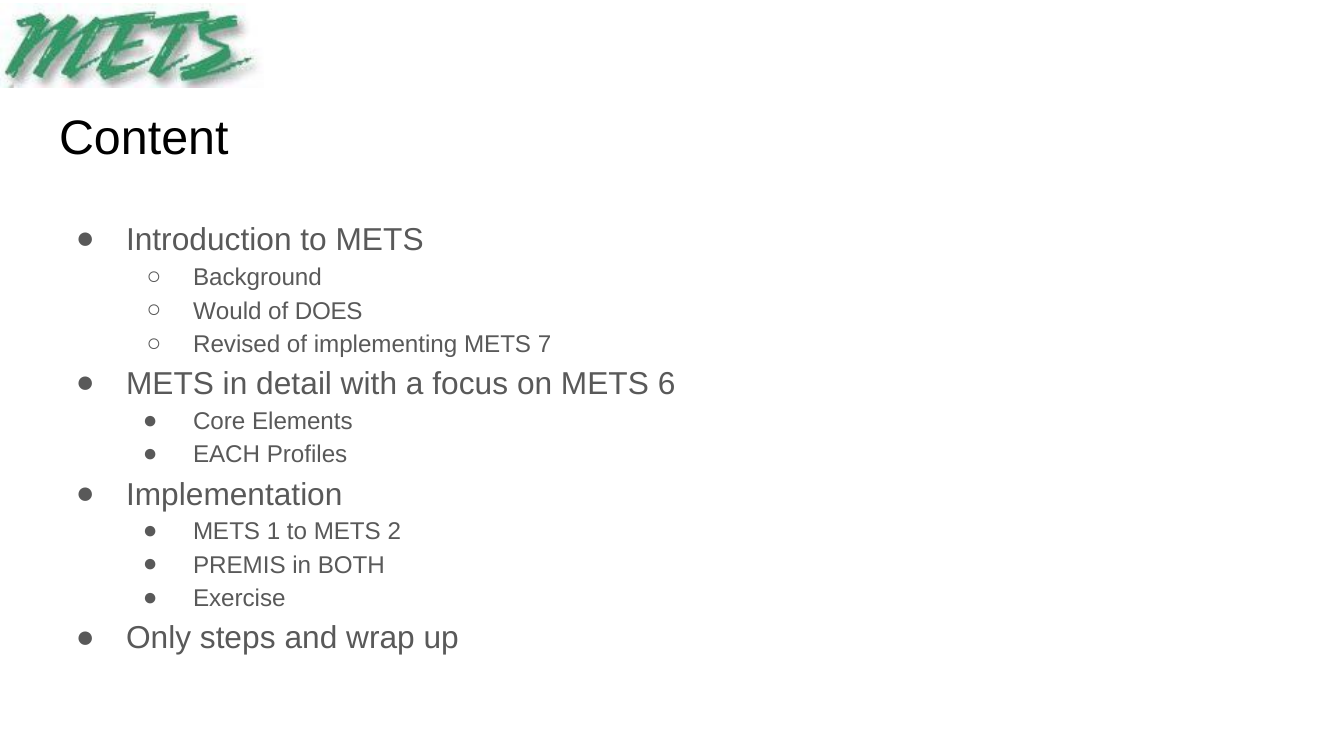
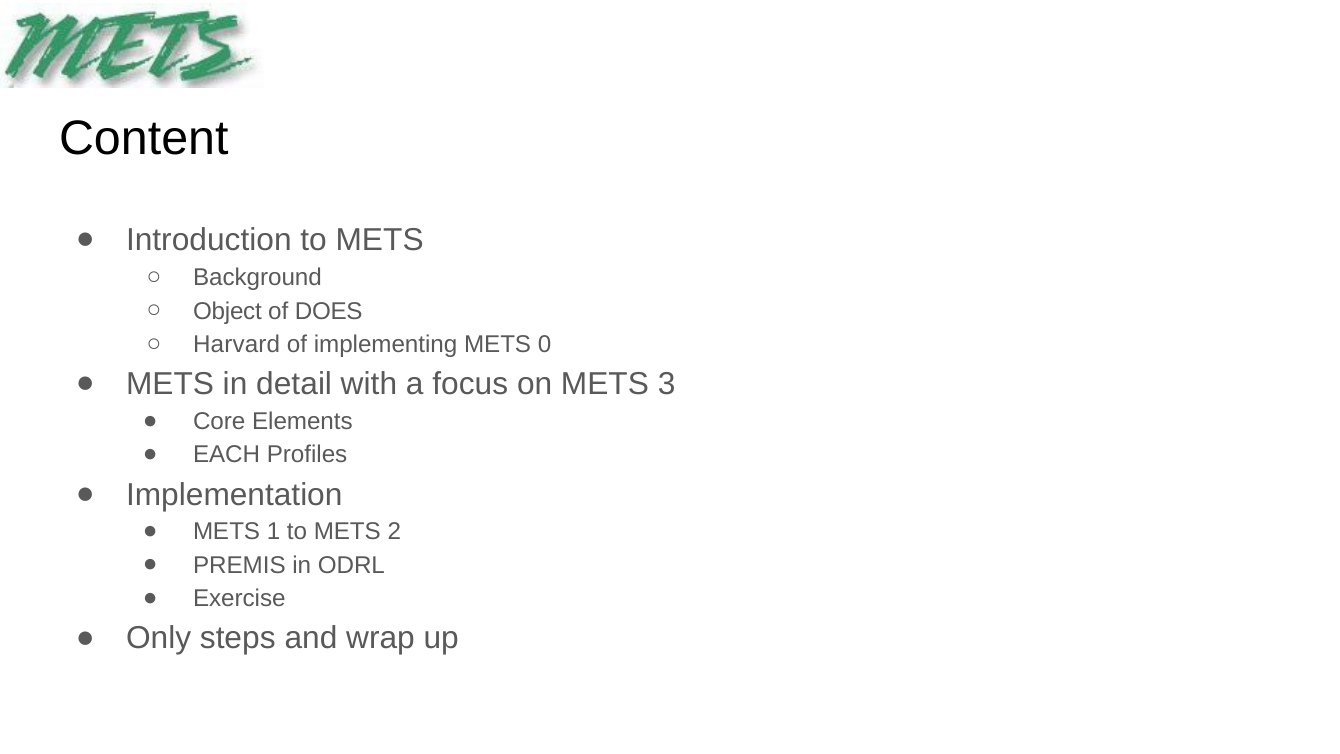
Would: Would -> Object (227, 311)
Revised: Revised -> Harvard (237, 344)
7: 7 -> 0 (545, 344)
6: 6 -> 3 (667, 384)
BOTH: BOTH -> ODRL (351, 565)
